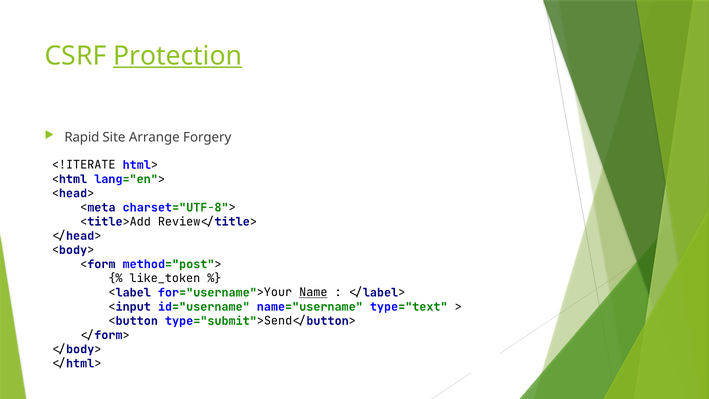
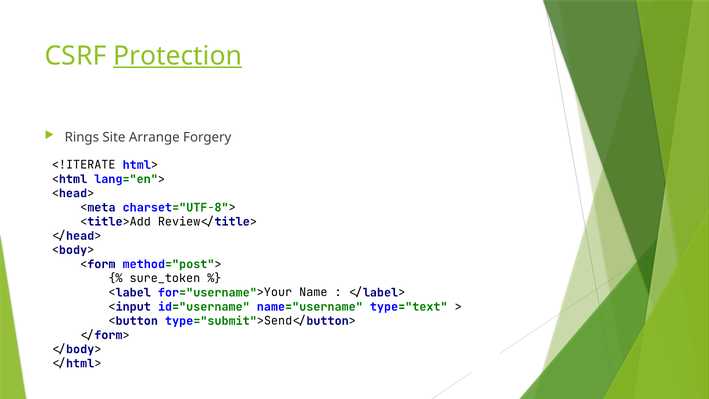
Rapid: Rapid -> Rings (82, 137)
like_token: like_token -> sure_token (165, 278)
Name underline: present -> none (313, 292)
